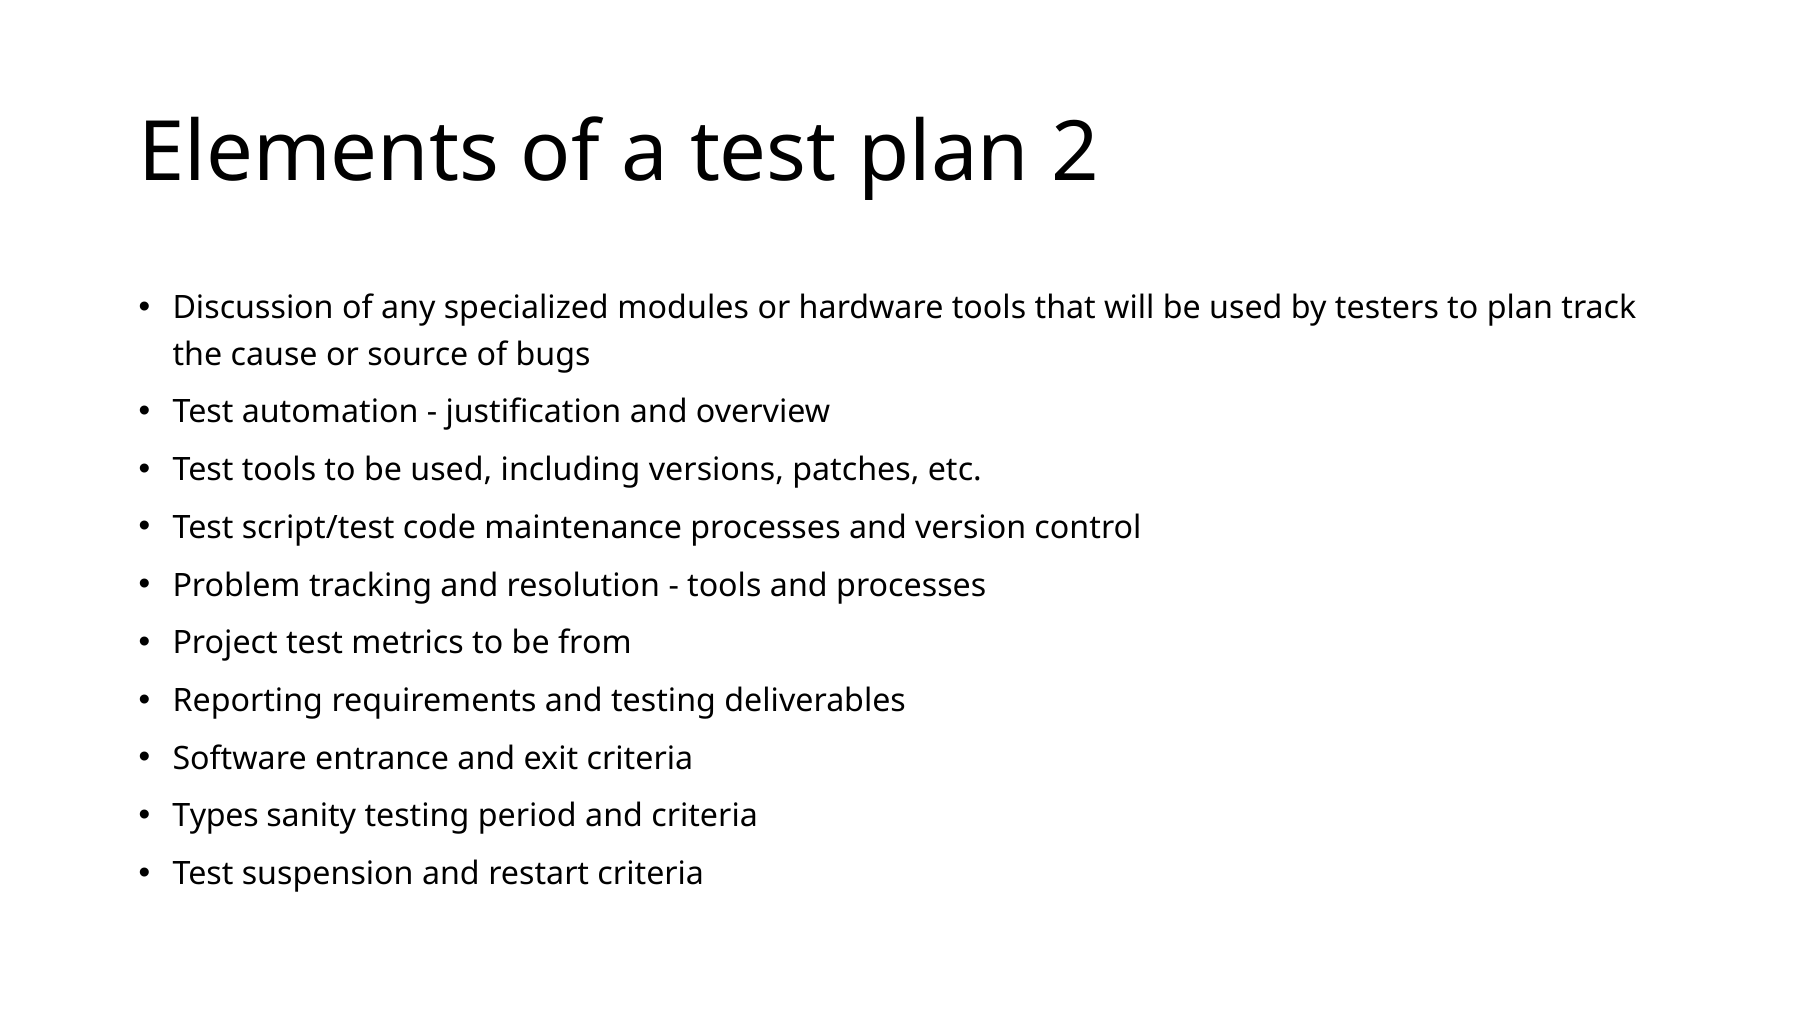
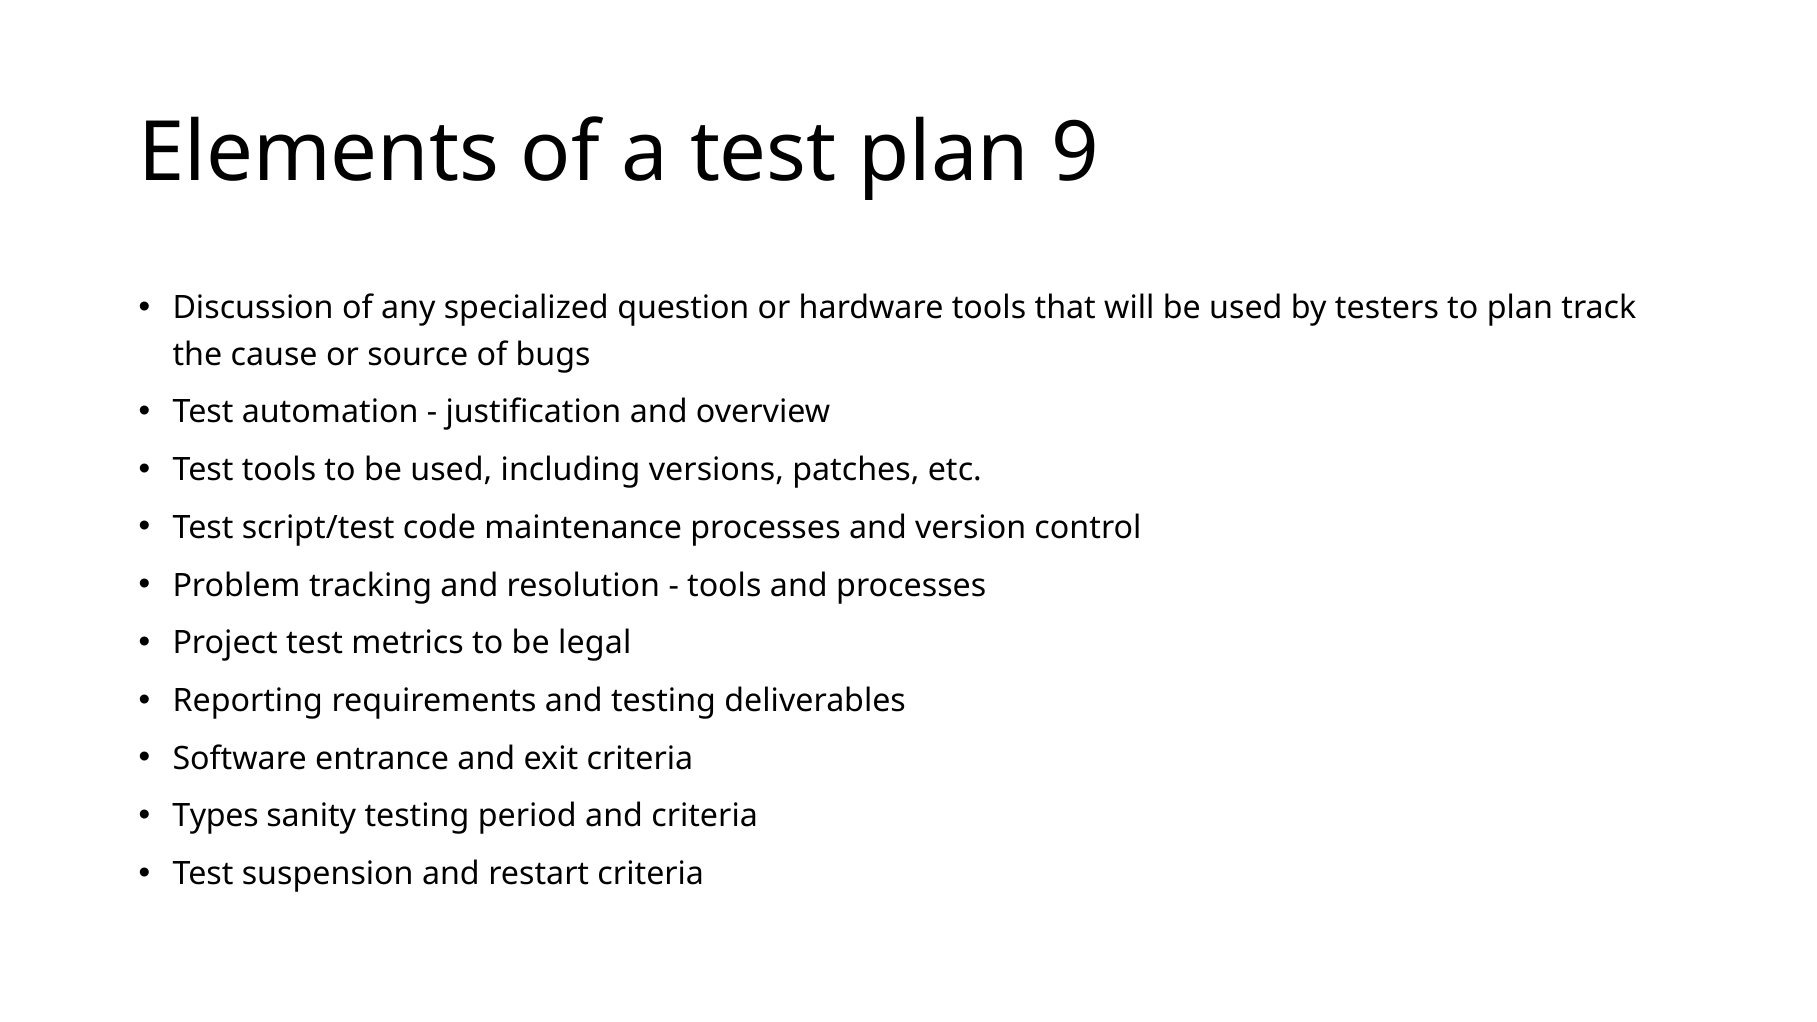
2: 2 -> 9 (1075, 153)
modules: modules -> question (683, 308)
from: from -> legal (595, 643)
